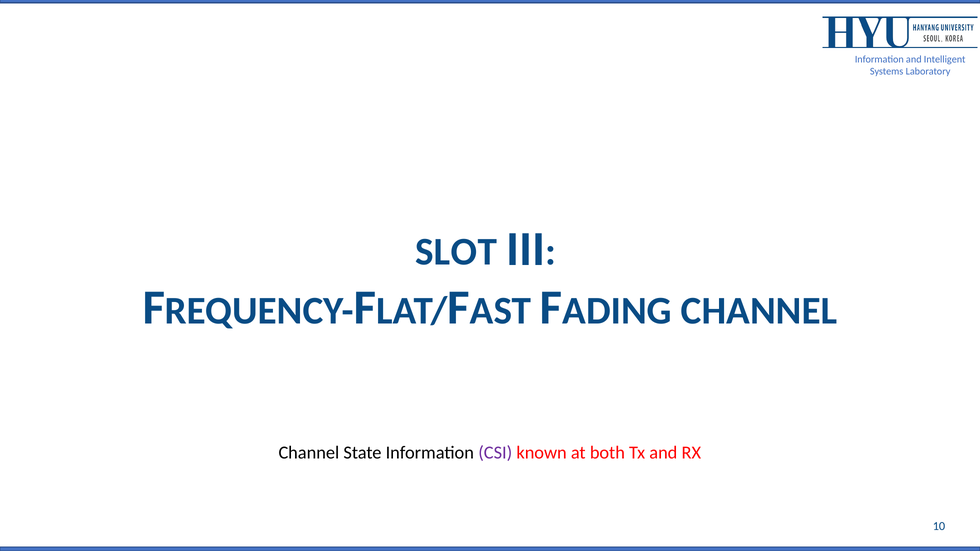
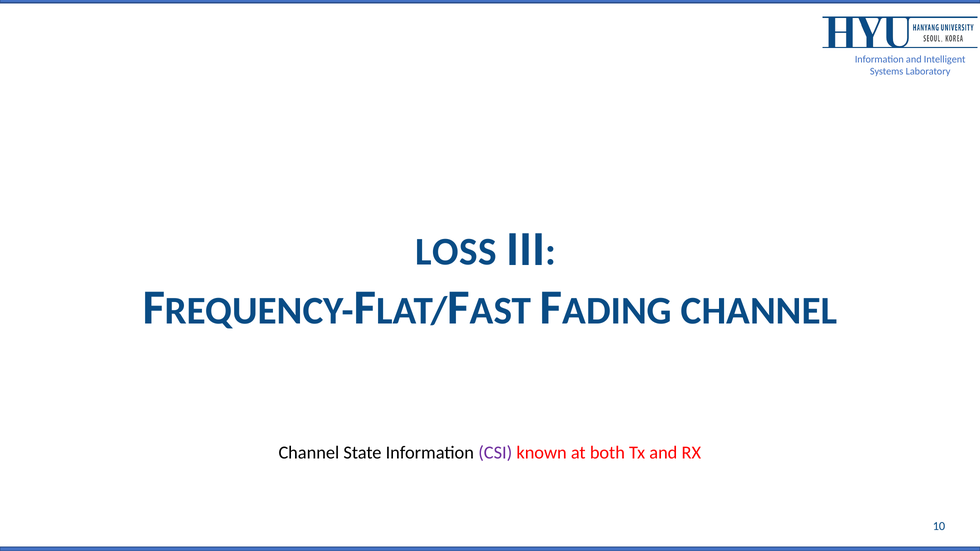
SLOT: SLOT -> LOSS (456, 252)
